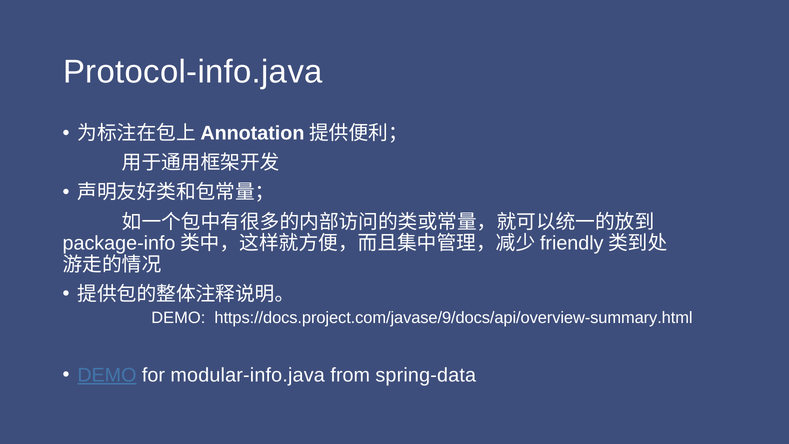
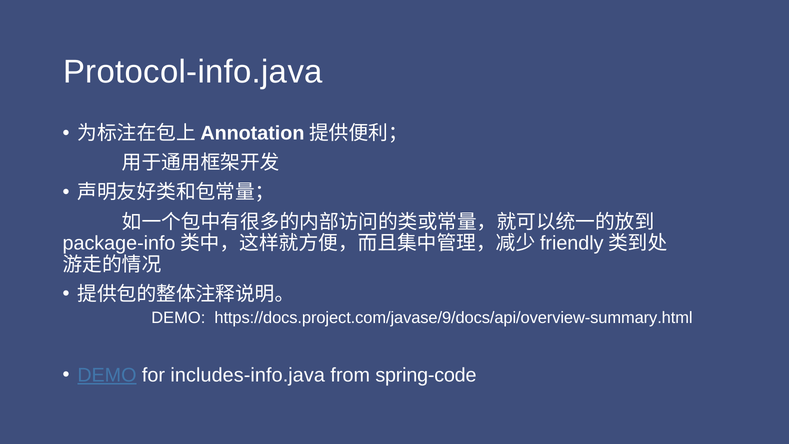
modular-info.java: modular-info.java -> includes-info.java (248, 375)
spring-data: spring-data -> spring-code (426, 375)
